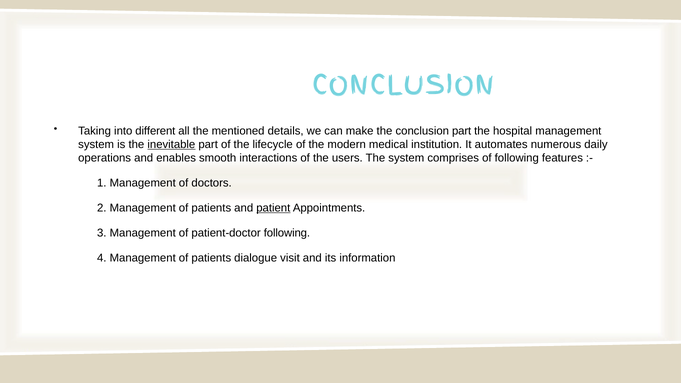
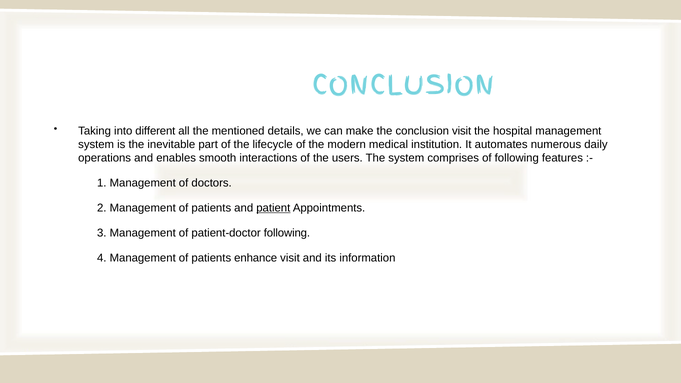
conclusion part: part -> visit (462, 131)
inevitable underline: present -> none (171, 144)
dialogue: dialogue -> enhance (256, 258)
